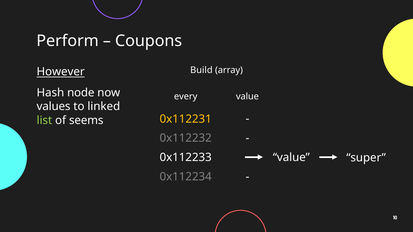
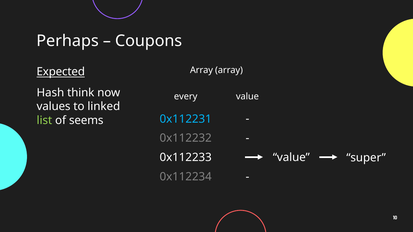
Perform: Perform -> Perhaps (68, 41)
Build: Build -> Array (202, 70)
However: However -> Expected (61, 72)
node: node -> think (81, 93)
0x112231 colour: yellow -> light blue (186, 119)
